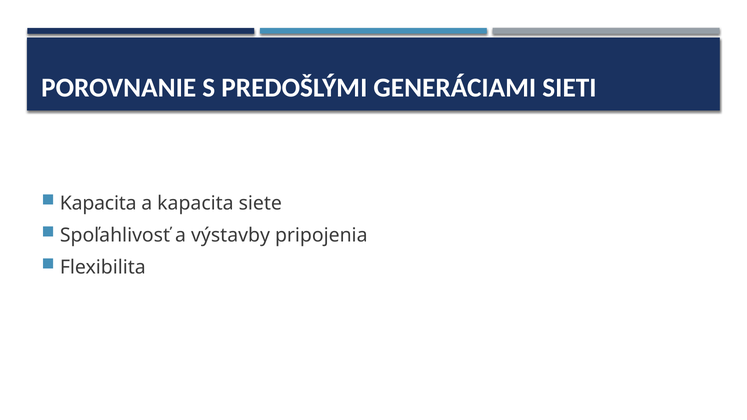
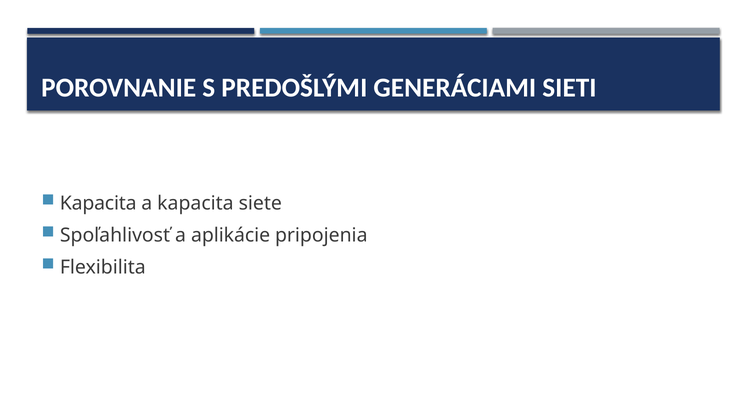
výstavby: výstavby -> aplikácie (231, 235)
